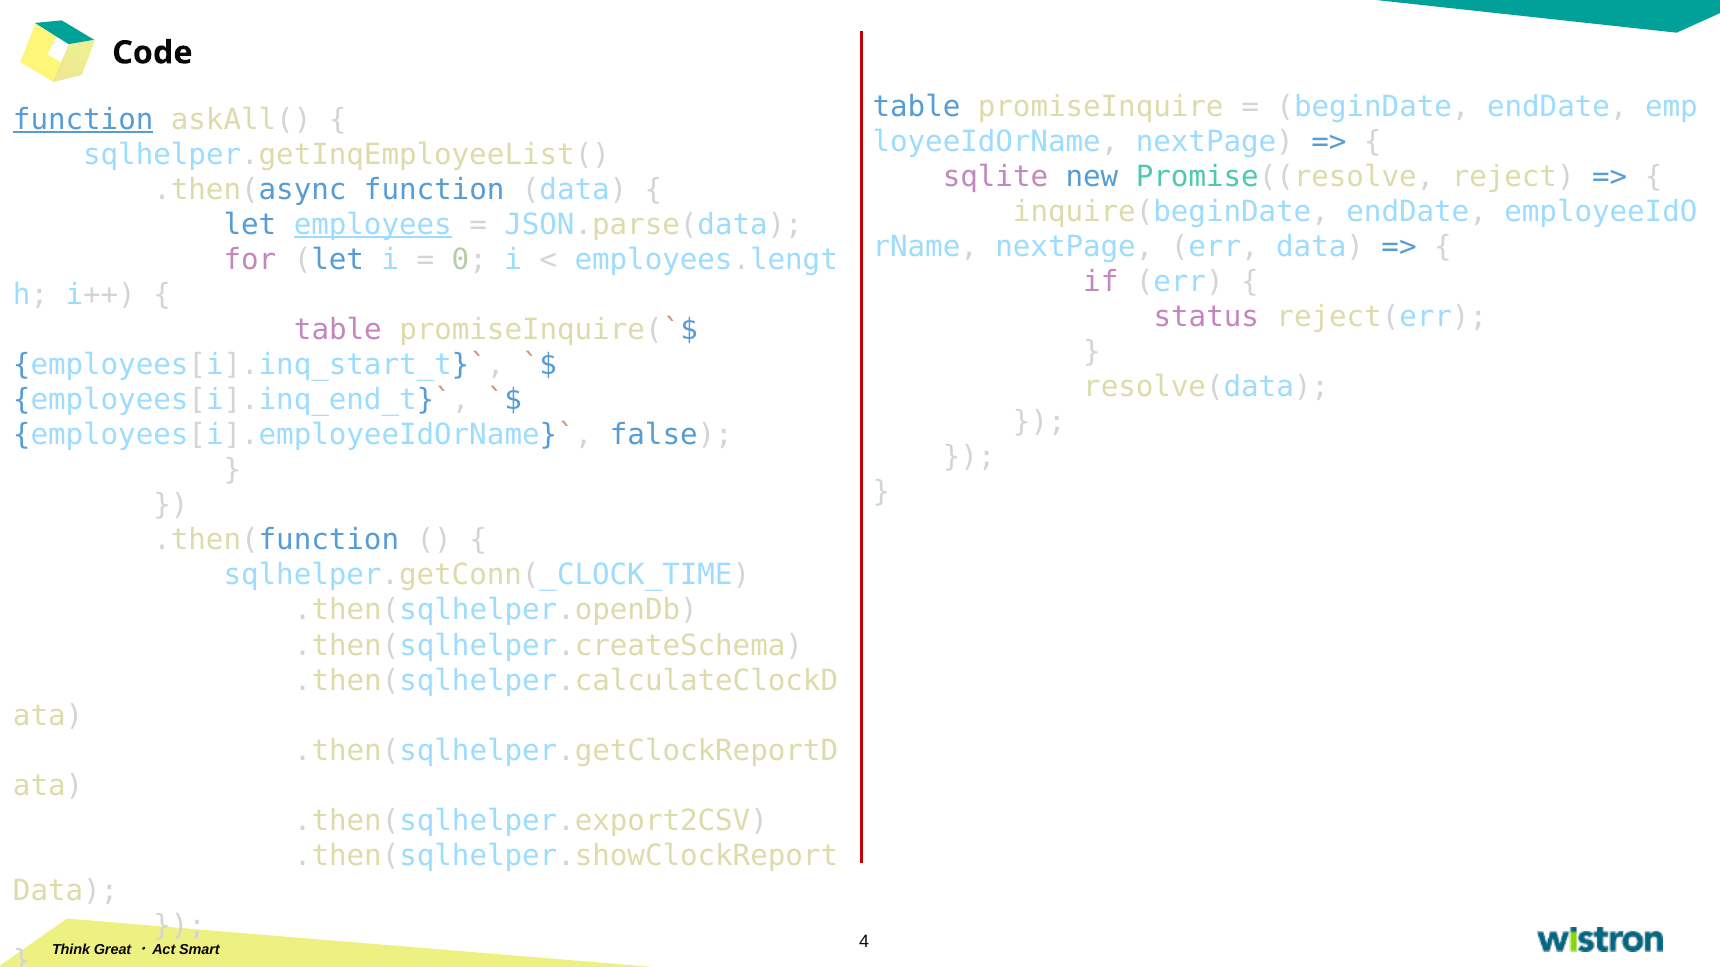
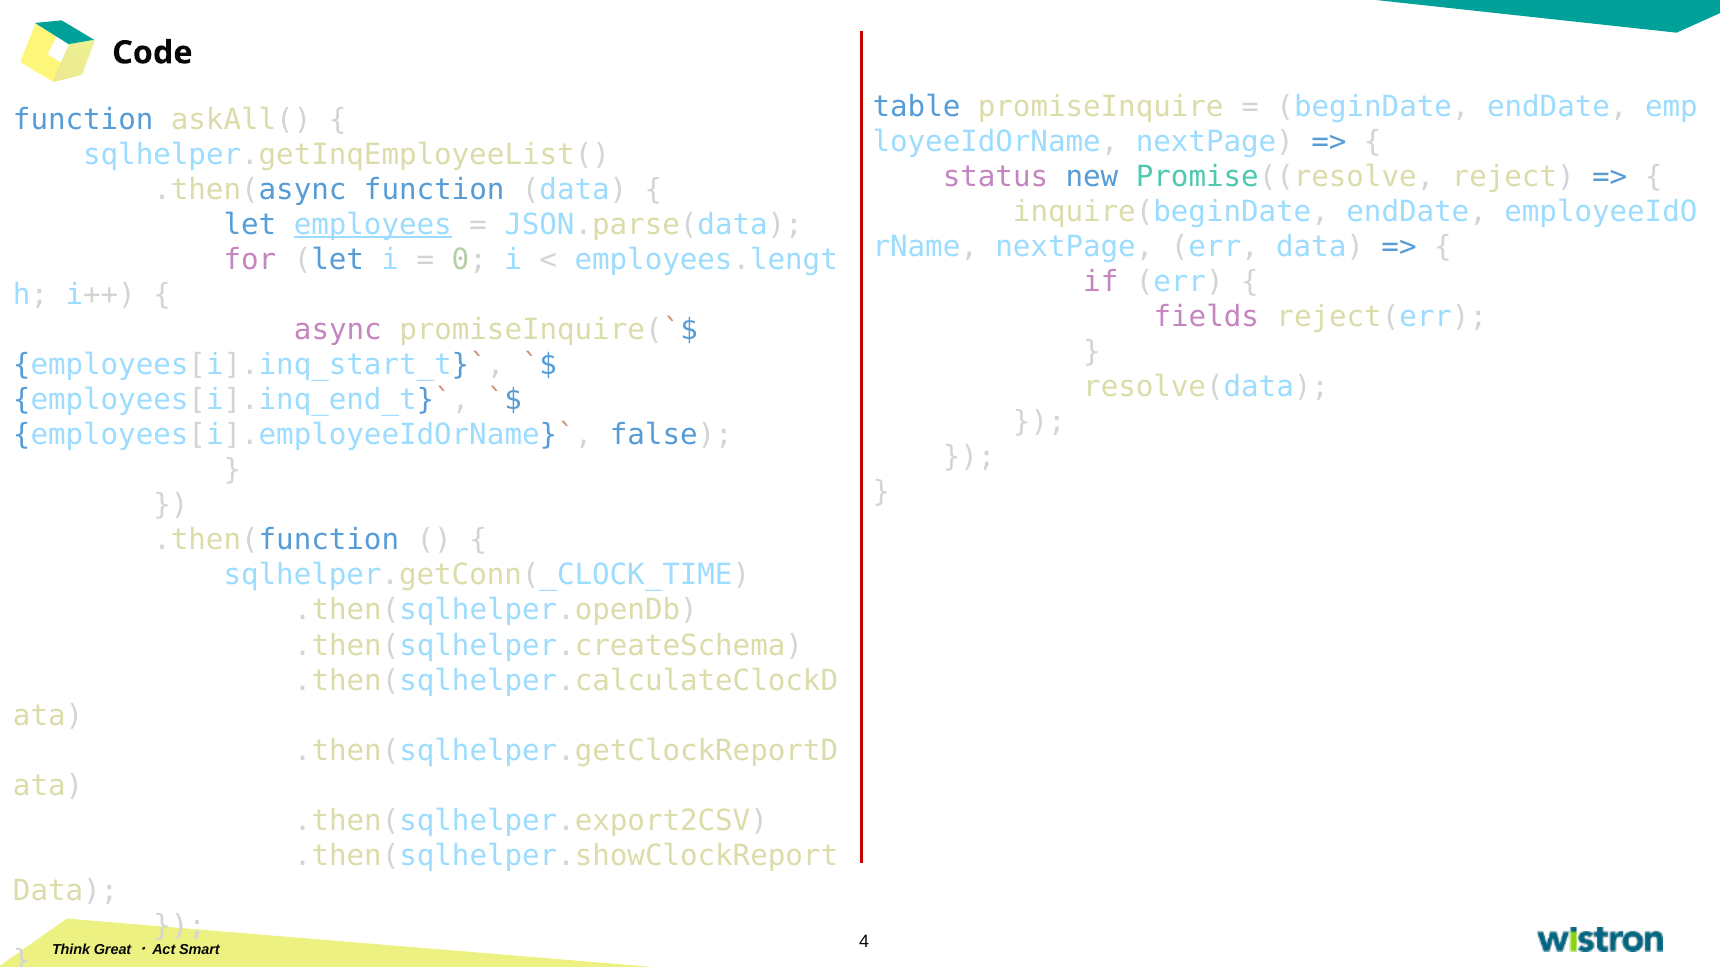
function underline: present -> none (83, 120)
sqlite: sqlite -> status (995, 177)
status: status -> fields (1206, 317)
table: table -> async (338, 330)
